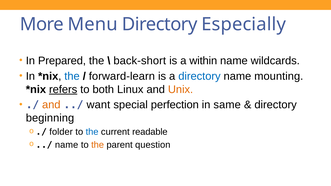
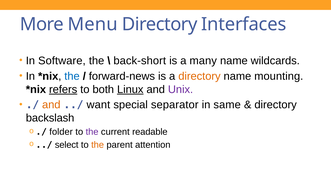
Especially: Especially -> Interfaces (244, 24)
Prepared: Prepared -> Software (62, 61)
within: within -> many (203, 61)
forward-learn: forward-learn -> forward-news (122, 76)
directory colour: blue -> orange (199, 76)
Linux underline: none -> present (130, 89)
Unix colour: orange -> purple (181, 89)
perfection: perfection -> separator (175, 105)
beginning: beginning -> backslash (50, 118)
the colour: blue -> purple (92, 132)
name: name -> select (67, 145)
question: question -> attention (153, 145)
